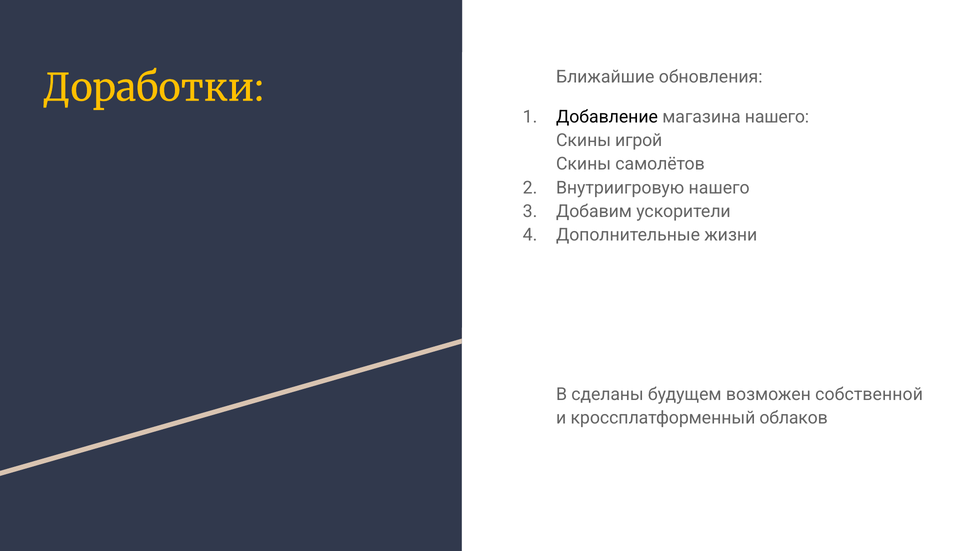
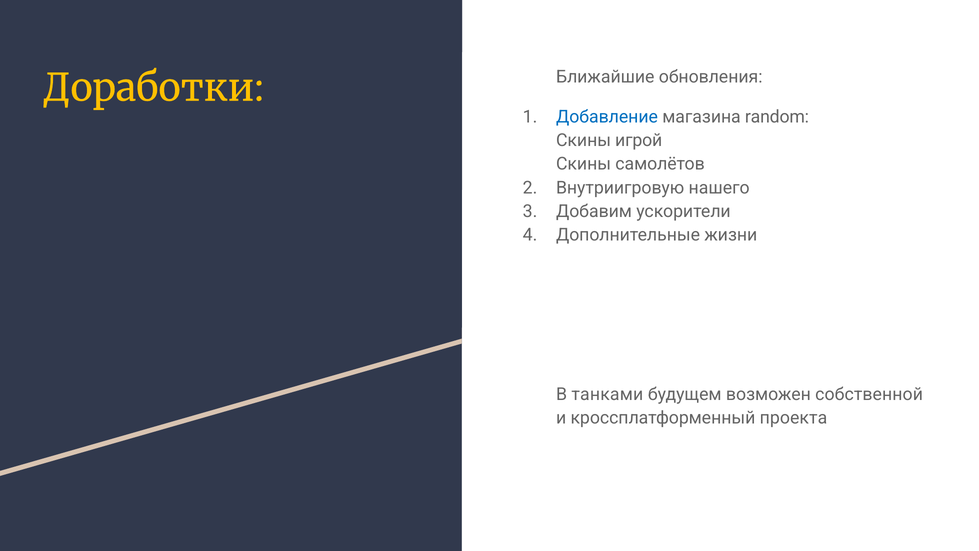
Добавление colour: black -> blue (607, 117)
магазина нашего: нашего -> random (777, 117)
сделаны: сделаны -> танками (607, 394)
облаков: облаков -> проекта (793, 418)
